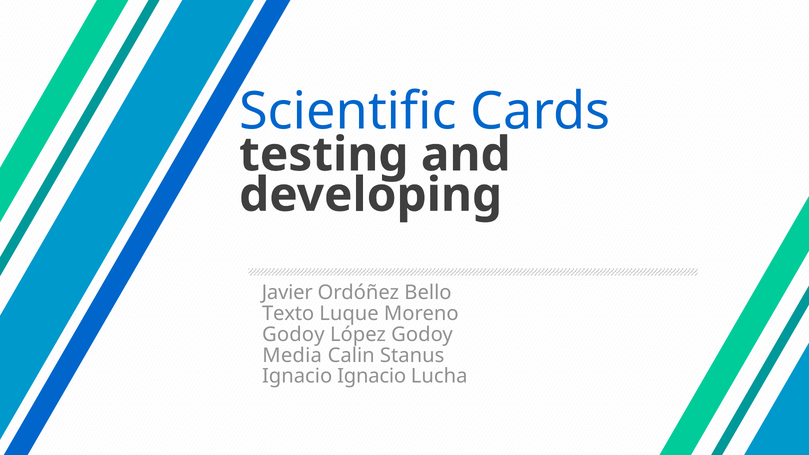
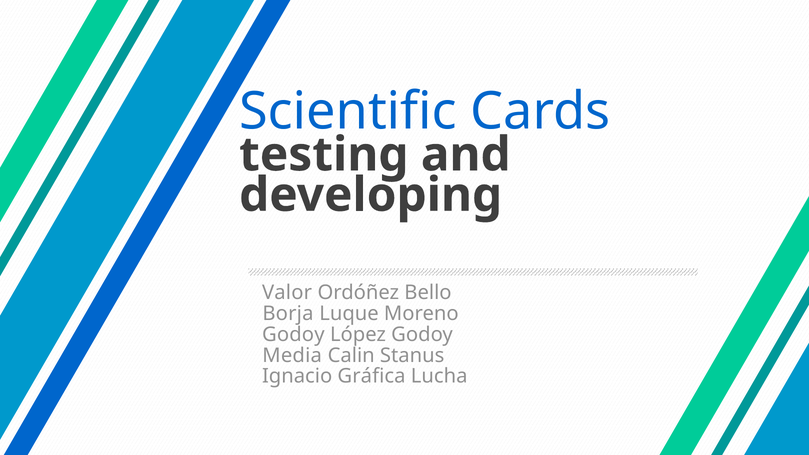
Javier: Javier -> Valor (287, 293)
Texto: Texto -> Borja (288, 314)
Ignacio Ignacio: Ignacio -> Gráfica (372, 376)
